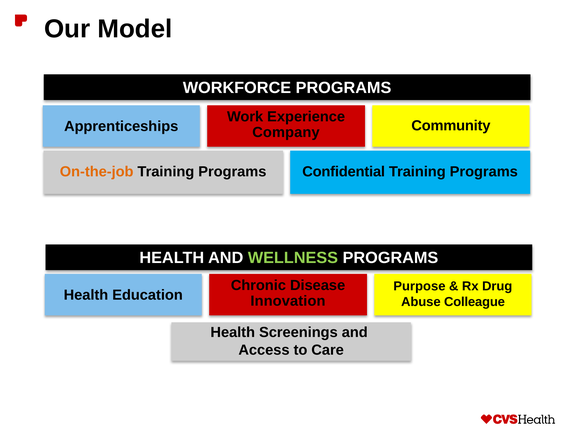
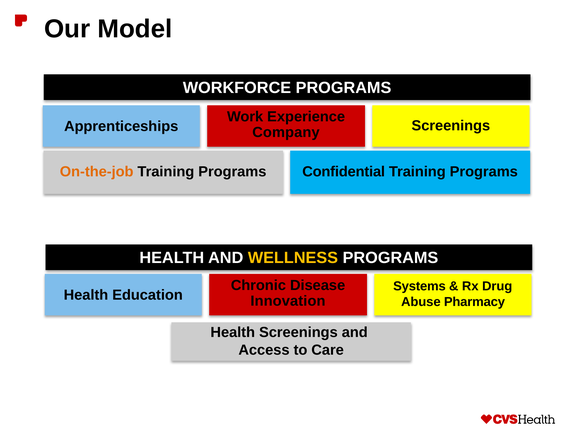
Community: Community -> Screenings (451, 126)
WELLNESS colour: light green -> yellow (293, 258)
Purpose: Purpose -> Systems (419, 286)
Colleague: Colleague -> Pharmacy (474, 302)
